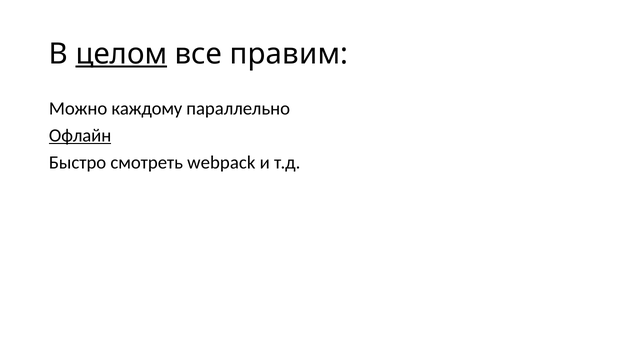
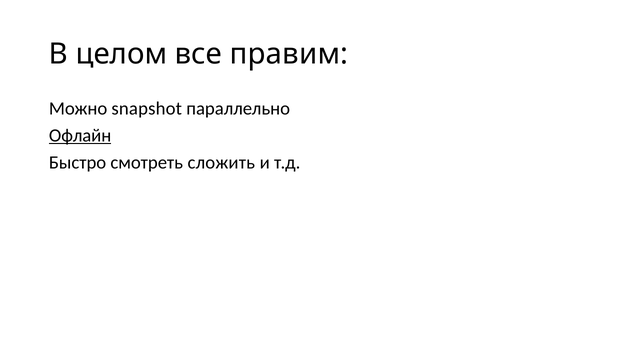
целом underline: present -> none (121, 54)
каждому: каждому -> snapshot (147, 109)
webpack: webpack -> сложить (221, 162)
